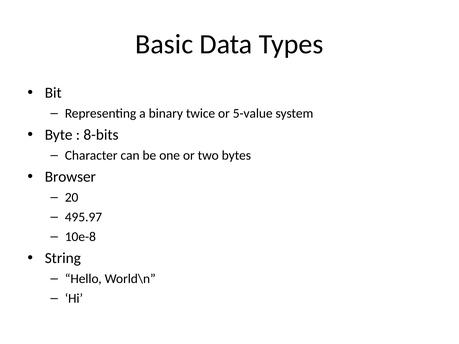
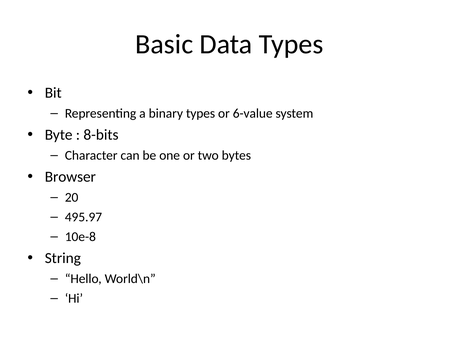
binary twice: twice -> types (201, 114)
5-value: 5-value -> 6-value (253, 114)
